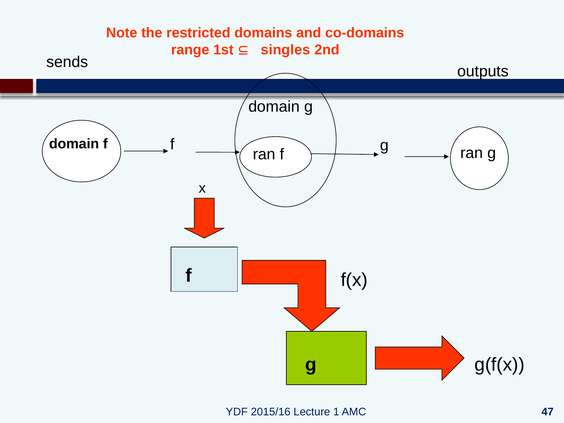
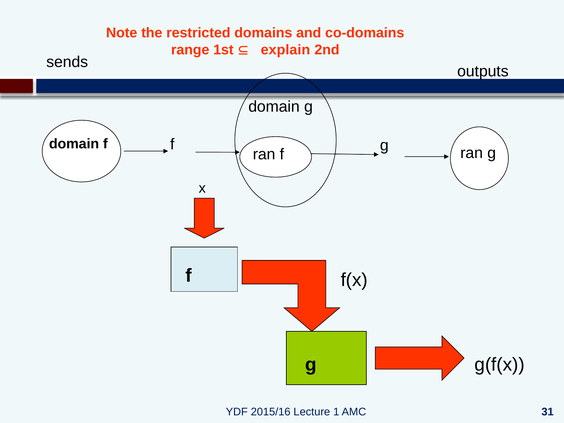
singles: singles -> explain (285, 50)
47: 47 -> 31 (548, 412)
